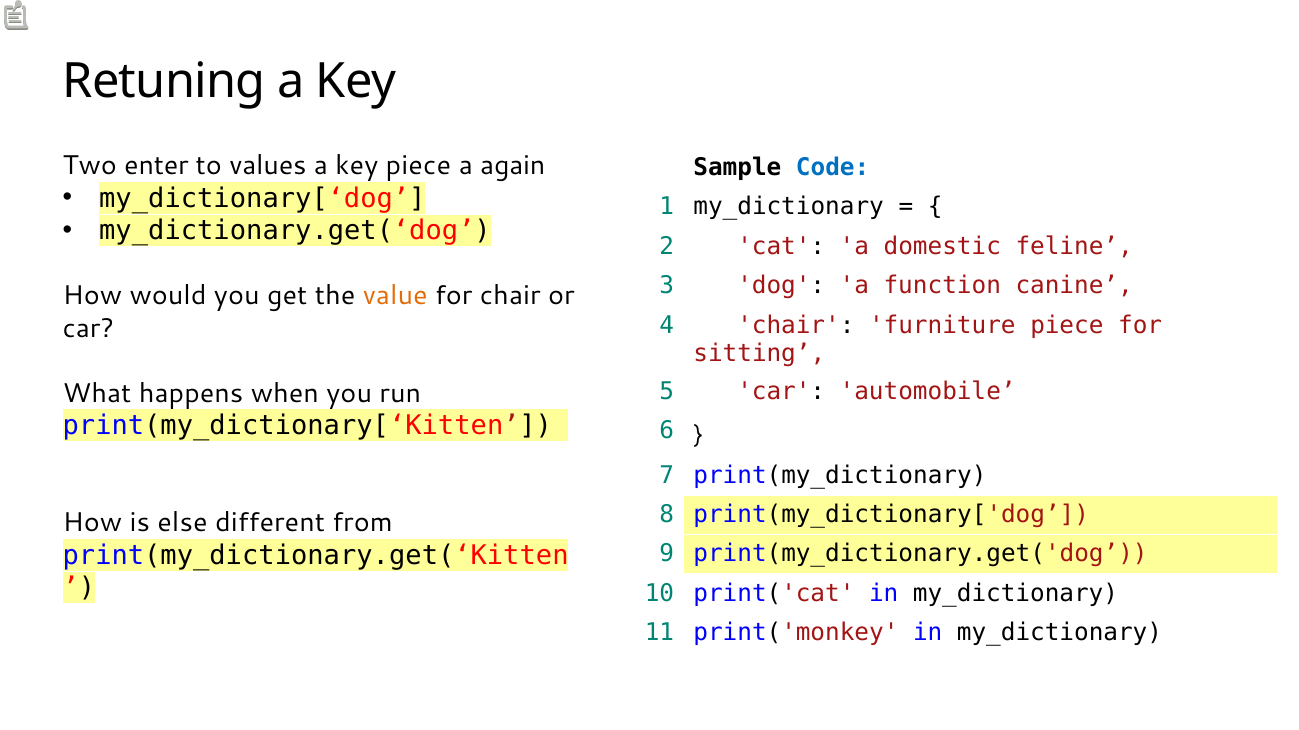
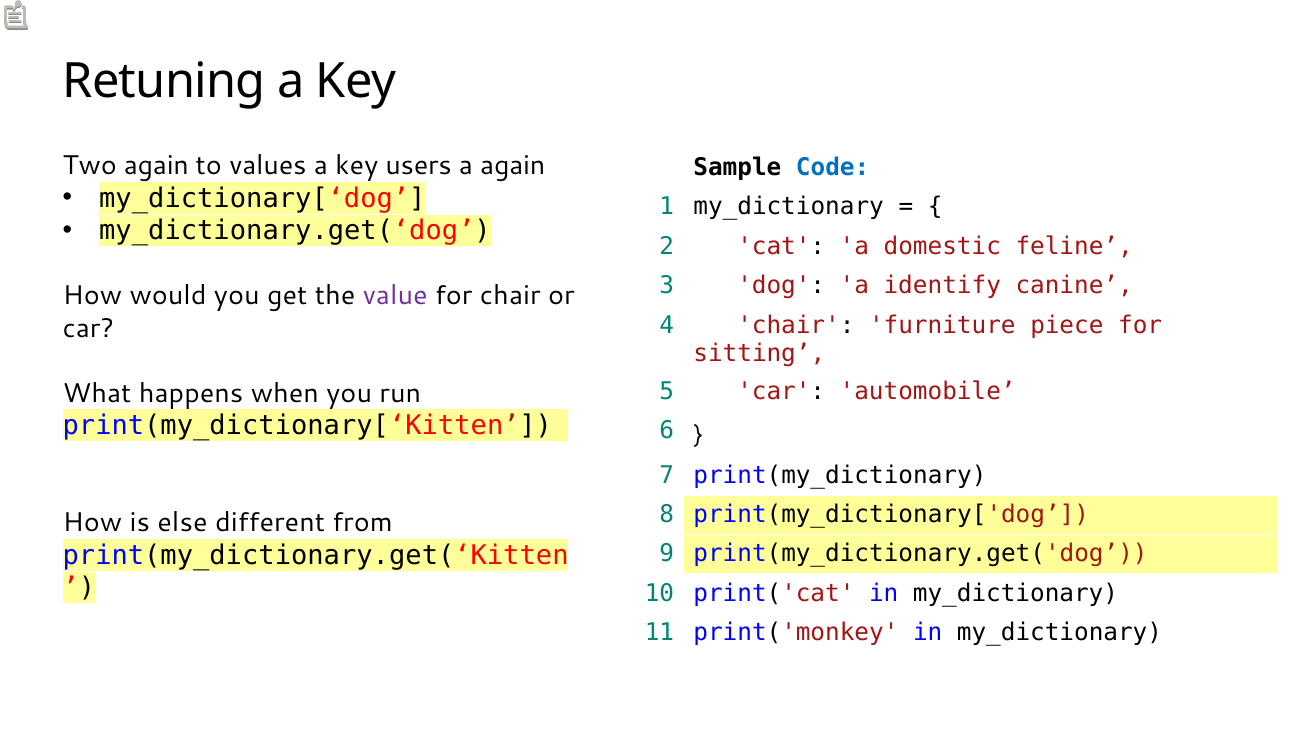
Two enter: enter -> again (156, 166)
key piece: piece -> users (419, 166)
function: function -> identify (942, 286)
value colour: orange -> purple (395, 296)
